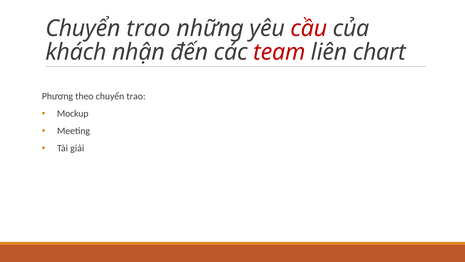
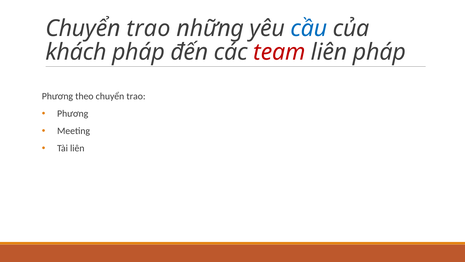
cầu colour: red -> blue (309, 28)
khách nhận: nhận -> pháp (139, 52)
liên chart: chart -> pháp (379, 52)
Mockup: Mockup -> Phương (73, 114)
Tài giải: giải -> liên (77, 148)
